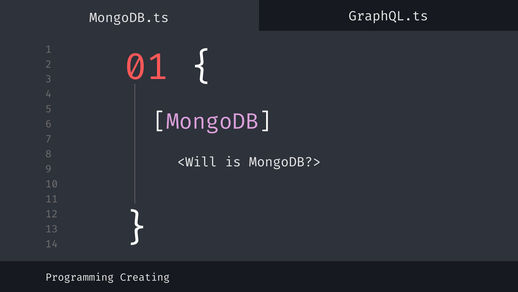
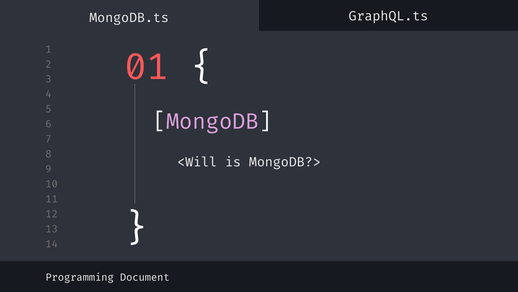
Creating: Creating -> Document (145, 277)
